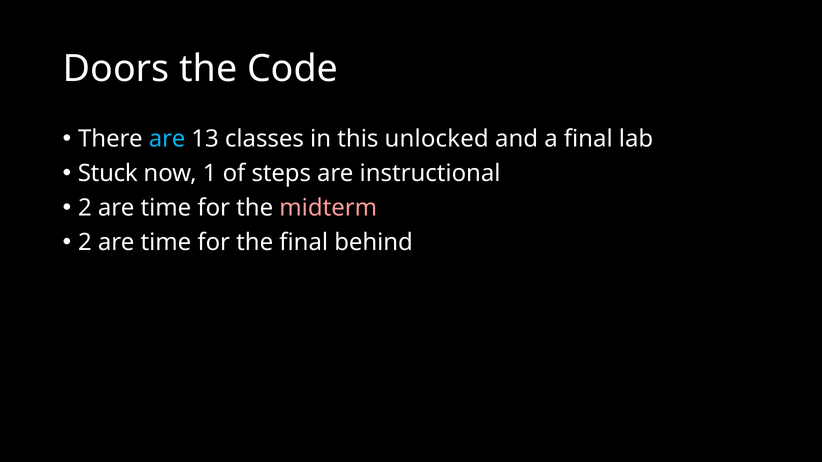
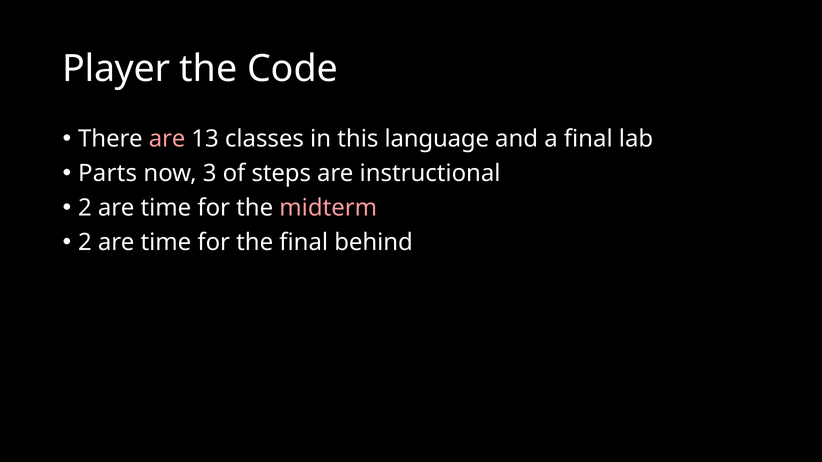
Doors: Doors -> Player (116, 69)
are colour: light blue -> pink (167, 139)
unlocked: unlocked -> language (437, 139)
Stuck: Stuck -> Parts (108, 173)
1: 1 -> 3 (210, 173)
